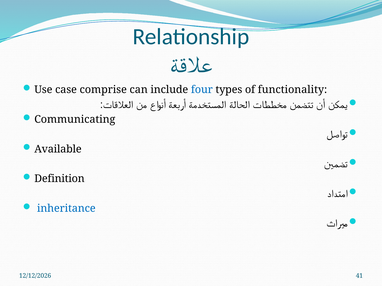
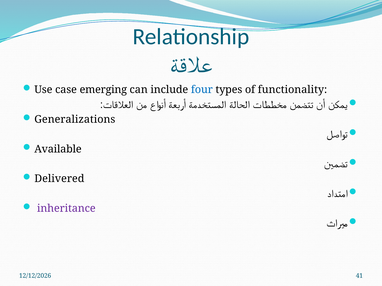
comprise: comprise -> emerging (103, 90)
Communicating: Communicating -> Generalizations (75, 120)
Definition: Definition -> Delivered (59, 179)
inheritance colour: blue -> purple (66, 209)
